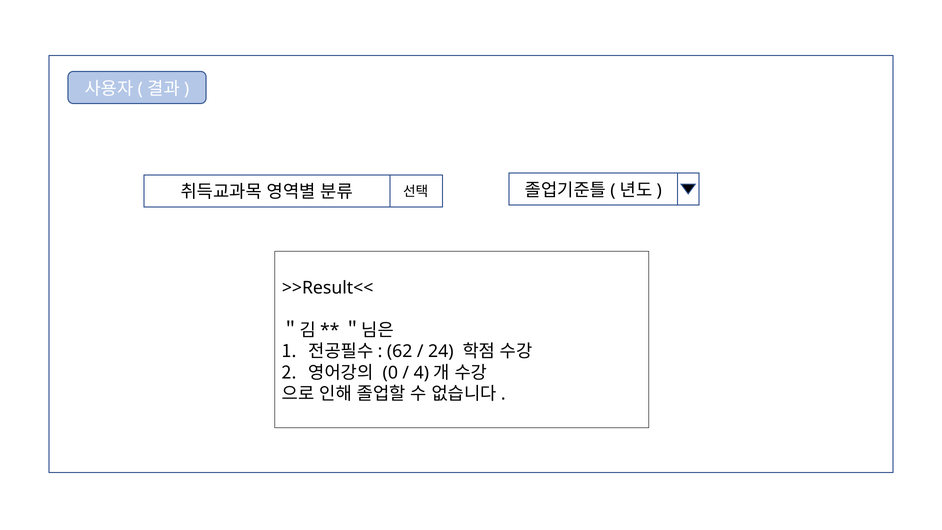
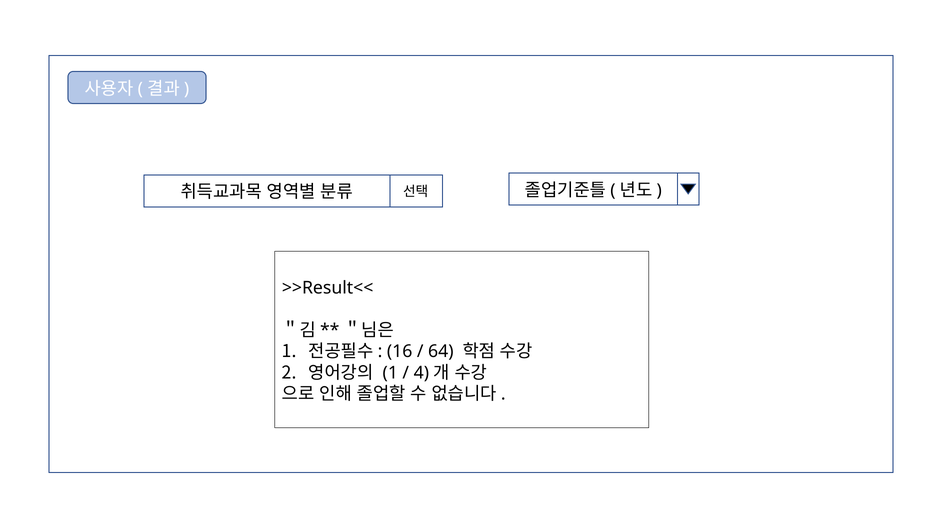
62: 62 -> 16 (400, 351)
24: 24 -> 64 (441, 351)
0: 0 -> 1 (390, 373)
